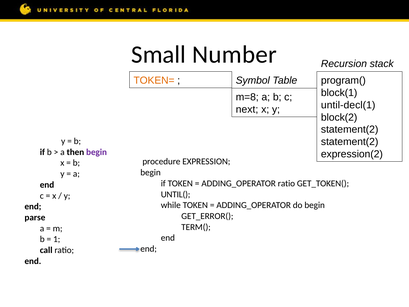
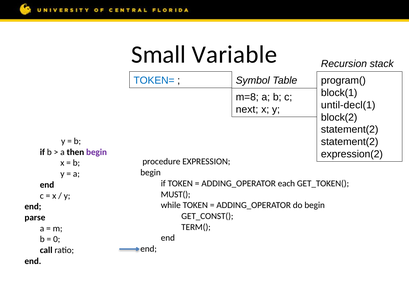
Number: Number -> Variable (235, 55)
TOKEN= colour: orange -> blue (154, 80)
ADDING_OPERATOR ratio: ratio -> each (286, 183)
UNTIL(: UNTIL( -> MUST( (176, 194)
GET_ERROR(: GET_ERROR( -> GET_CONST( (207, 216)
1: 1 -> 0 (57, 239)
